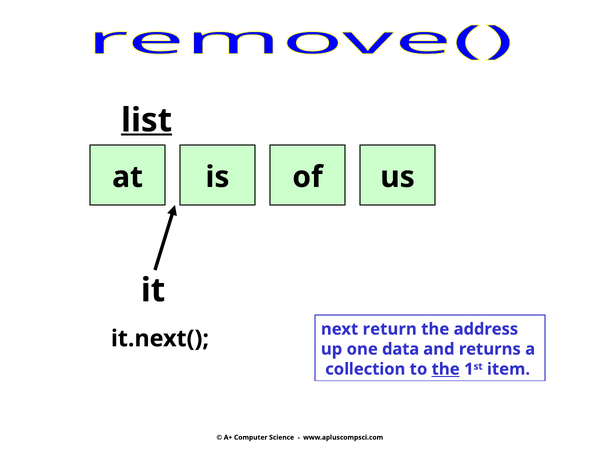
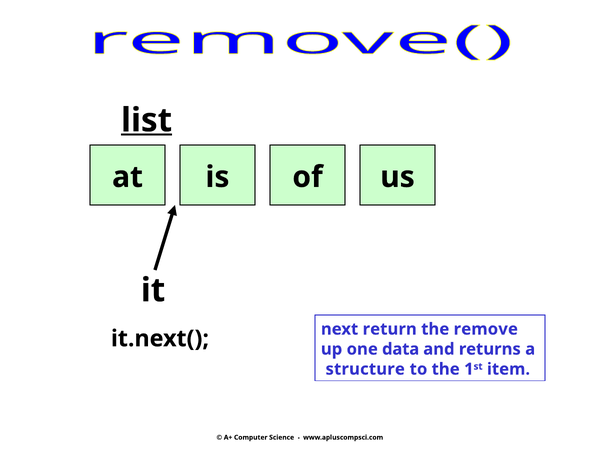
address: address -> remove (486, 329)
collection: collection -> structure (365, 369)
the underline: present -> none (446, 369)
